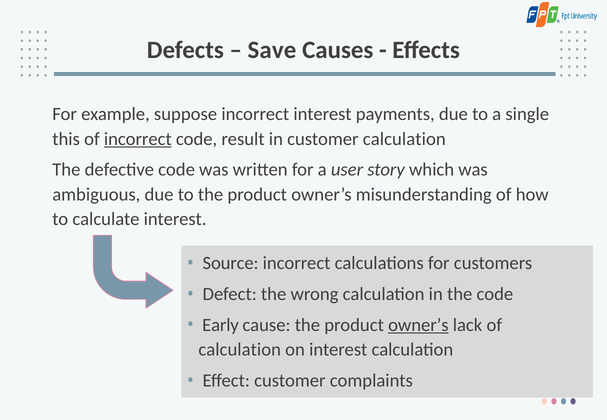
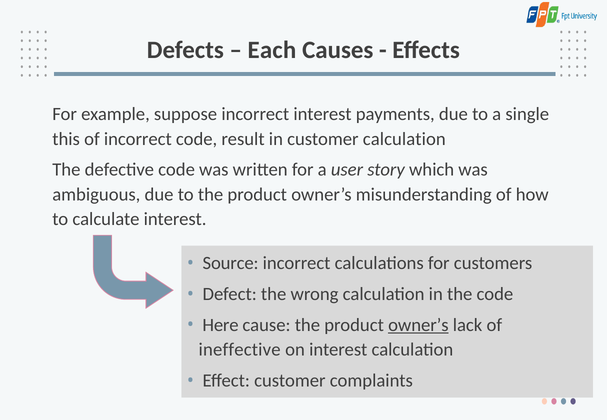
Save: Save -> Each (272, 50)
incorrect underline: present -> none (138, 139)
Early: Early -> Here (221, 325)
calculation: calculation -> ineffective (240, 350)
